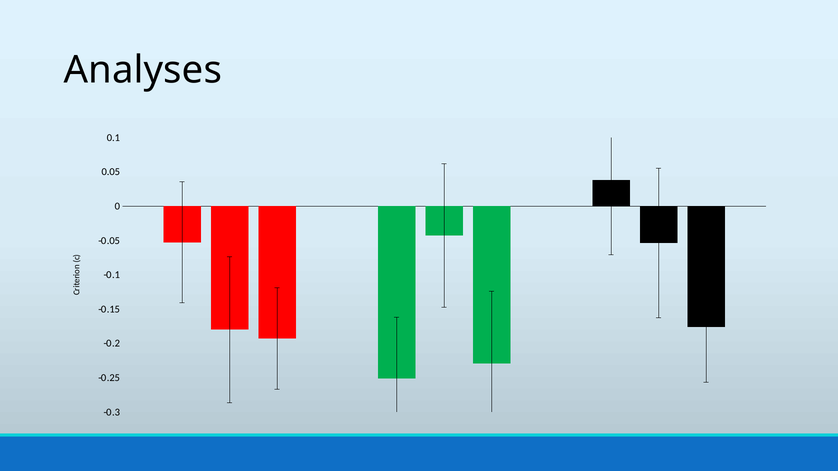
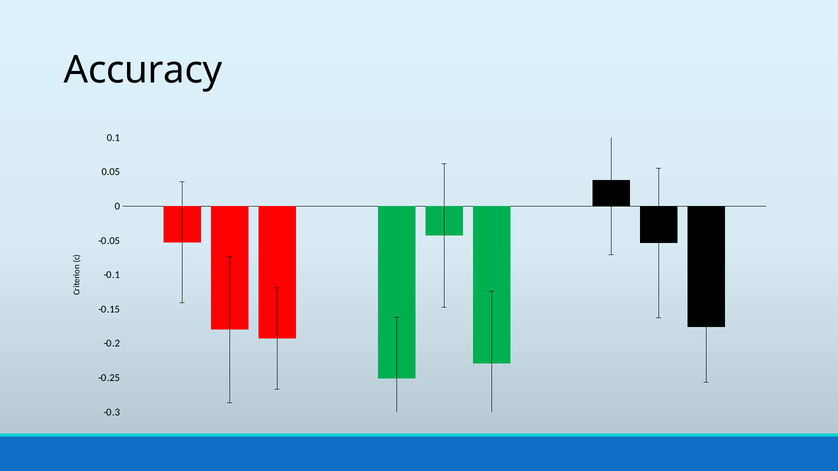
Analyses: Analyses -> Accuracy (143, 70)
